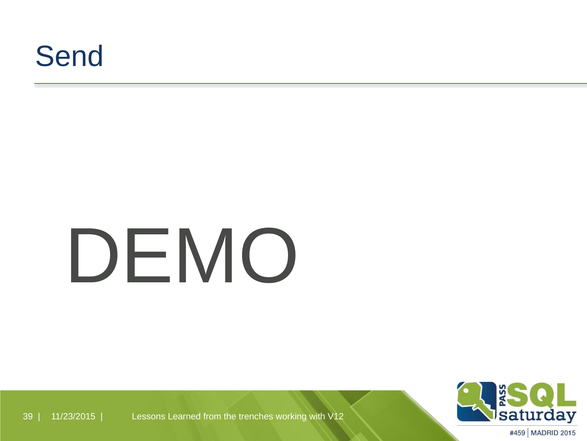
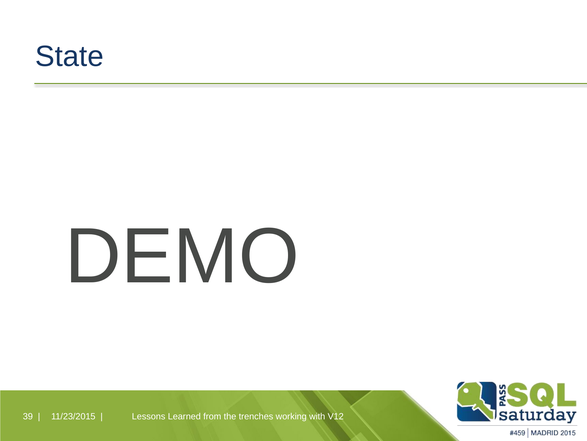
Send: Send -> State (69, 56)
